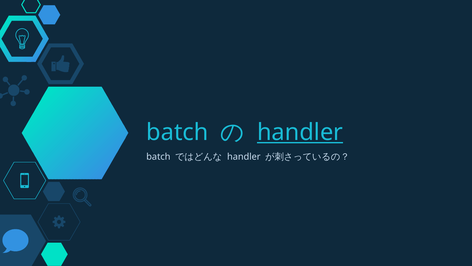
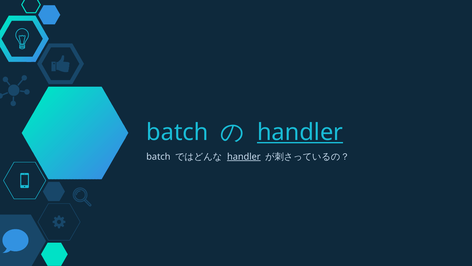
handler underline: none -> present (244, 156)
